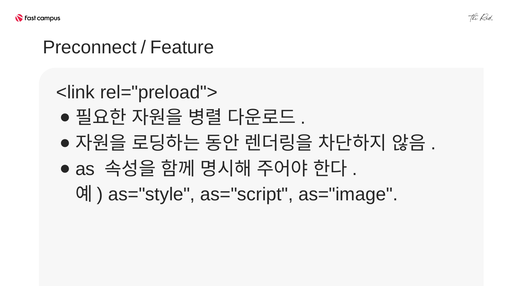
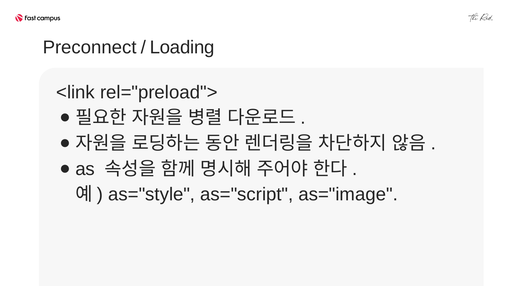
Feature: Feature -> Loading (182, 48)
